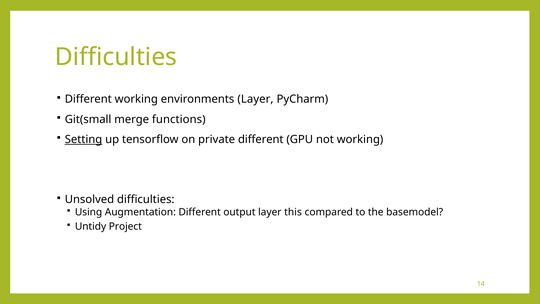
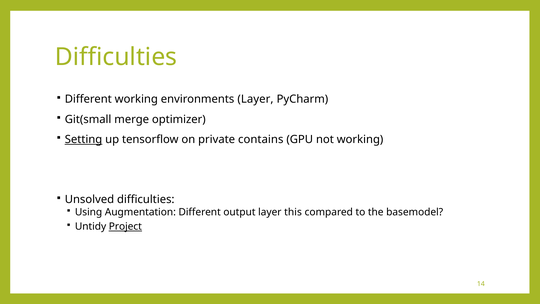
functions: functions -> optimizer (179, 119)
private different: different -> contains (261, 139)
Project underline: none -> present (125, 226)
